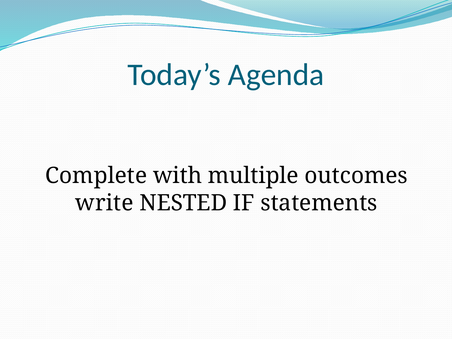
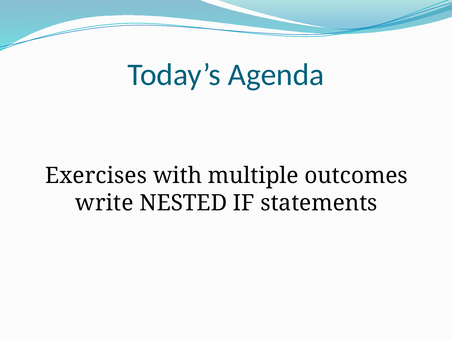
Complete: Complete -> Exercises (96, 176)
